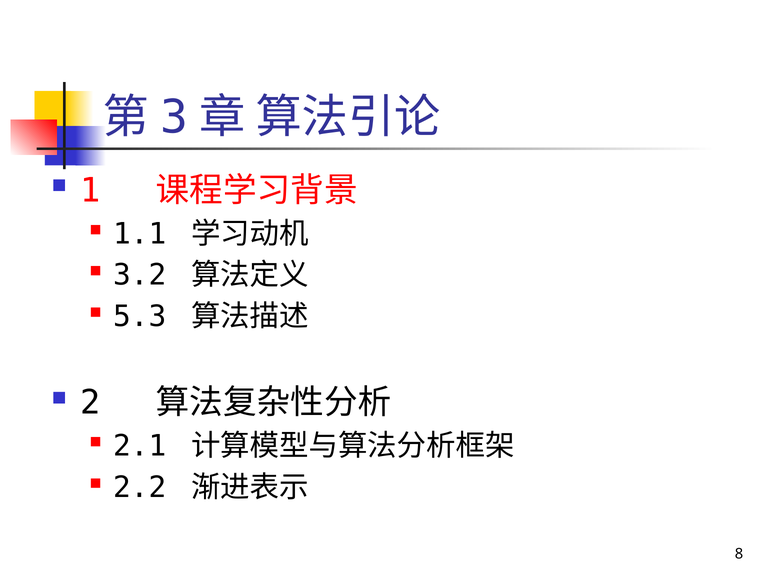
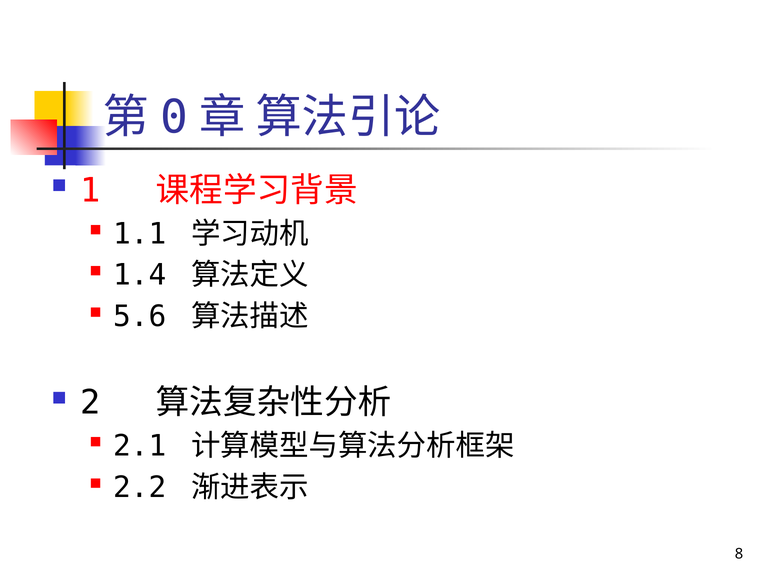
3: 3 -> 0 (174, 117)
3.2: 3.2 -> 1.4 (140, 275)
5.3: 5.3 -> 5.6 (140, 316)
